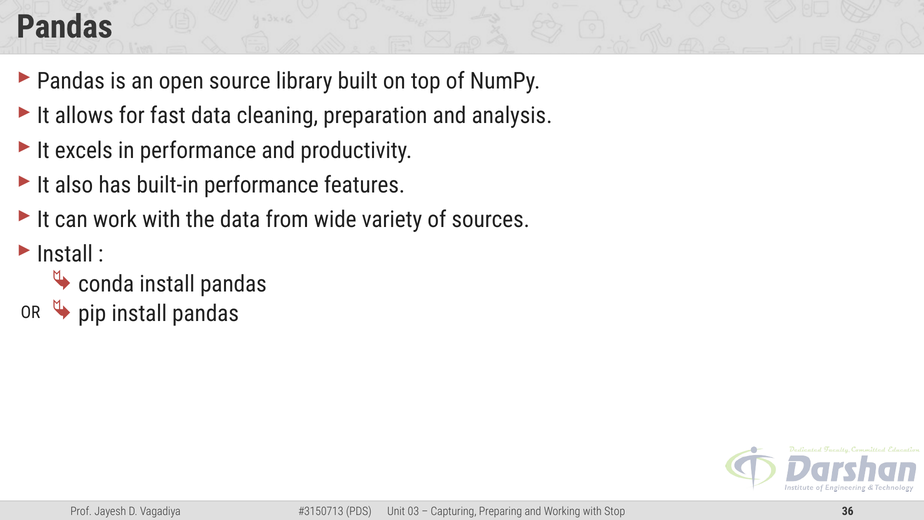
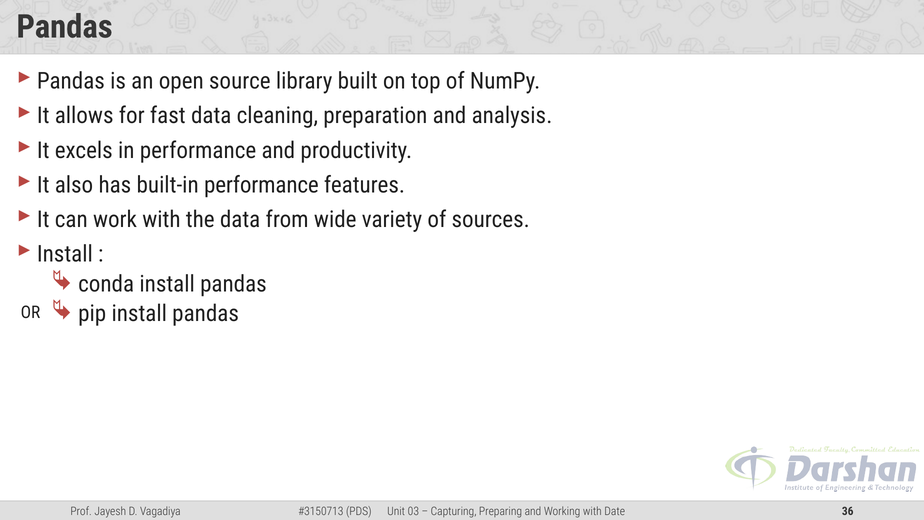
Stop: Stop -> Date (615, 511)
